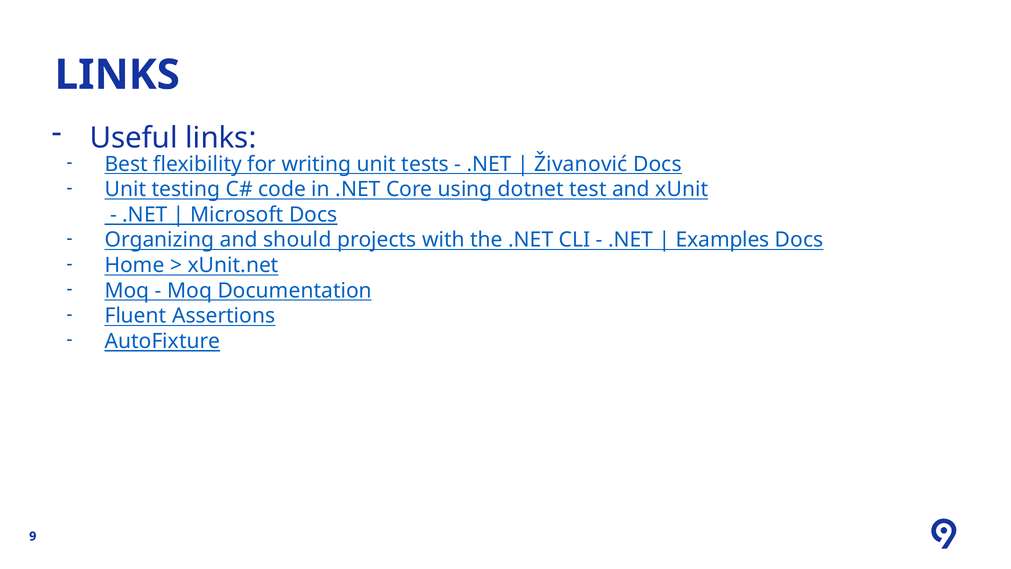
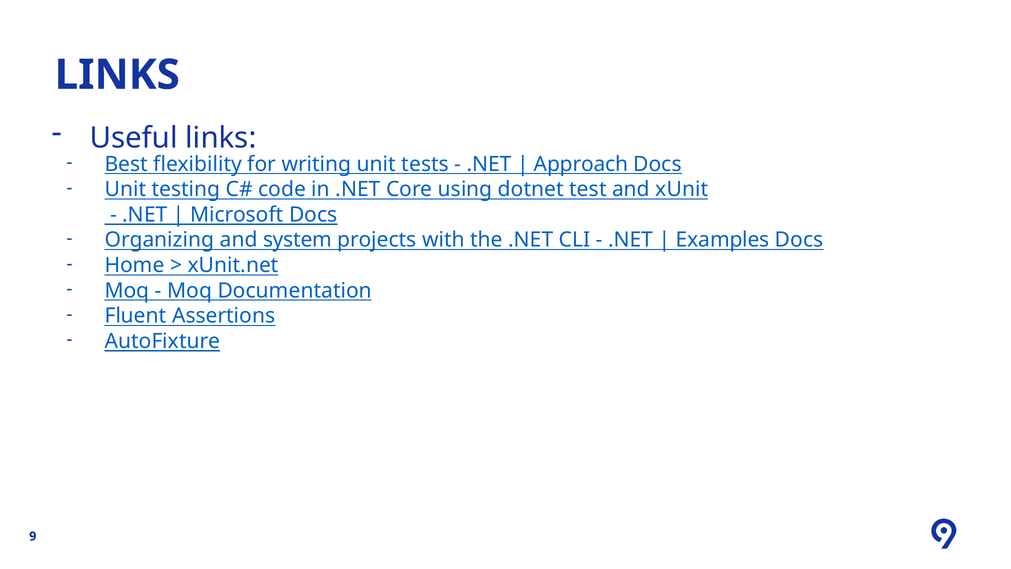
Živanović: Živanović -> Approach (581, 164)
should: should -> system (298, 240)
